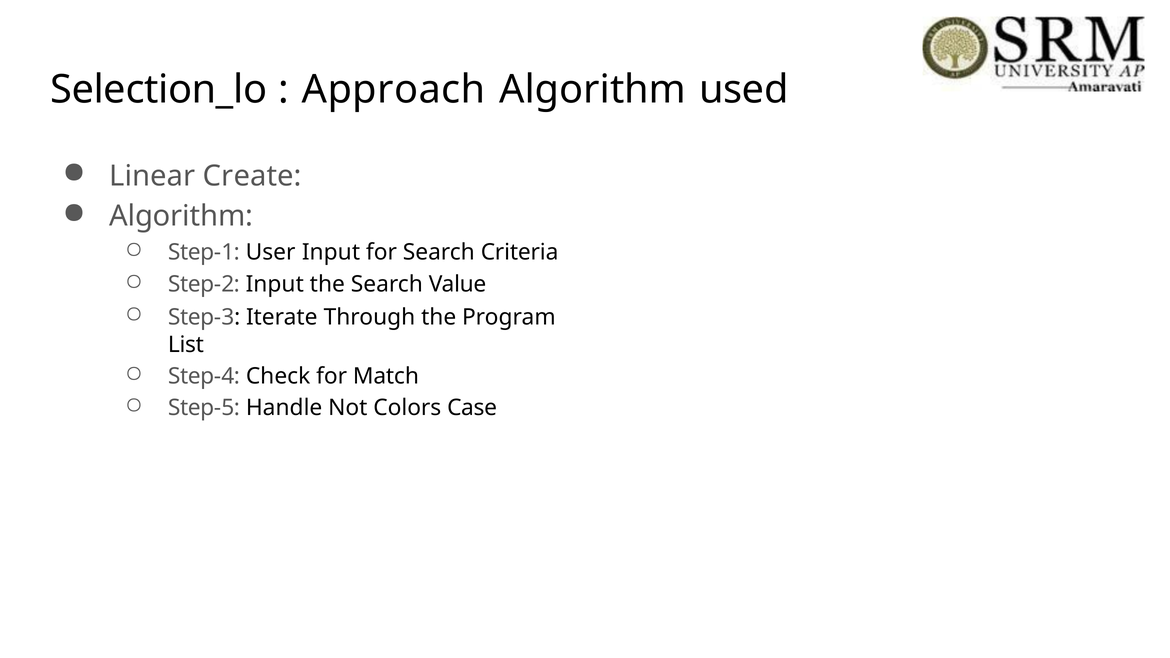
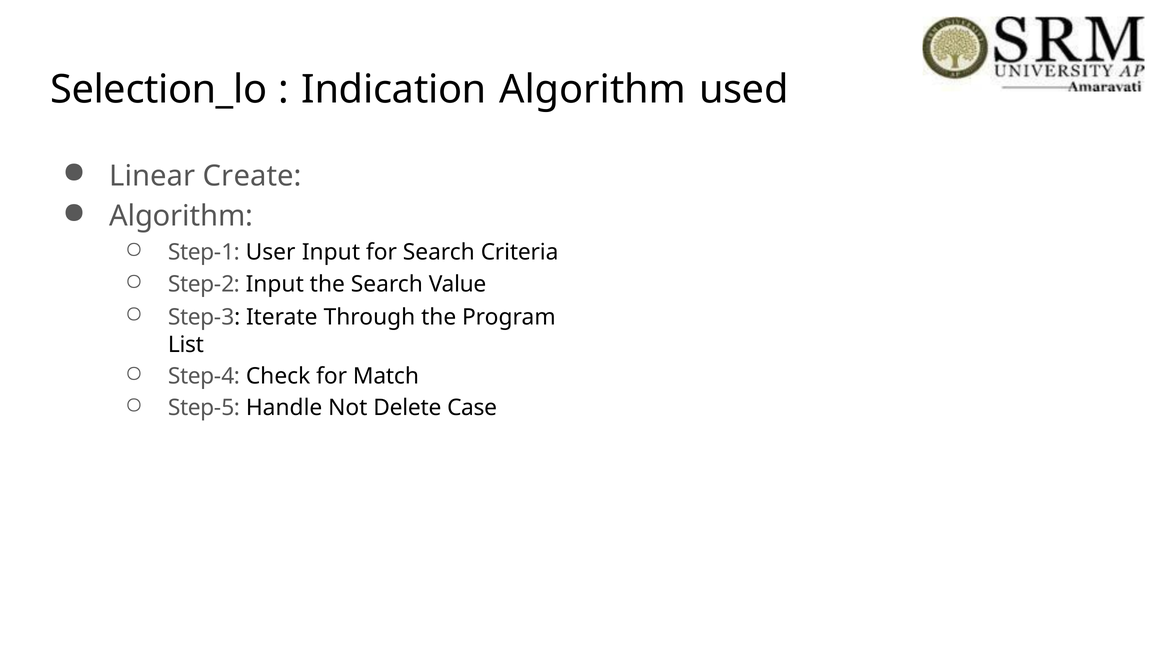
Approach: Approach -> Indication (394, 90)
Colors: Colors -> Delete (407, 408)
